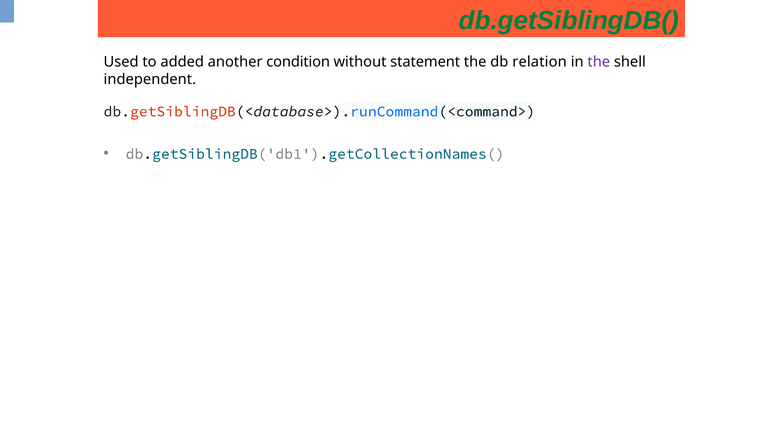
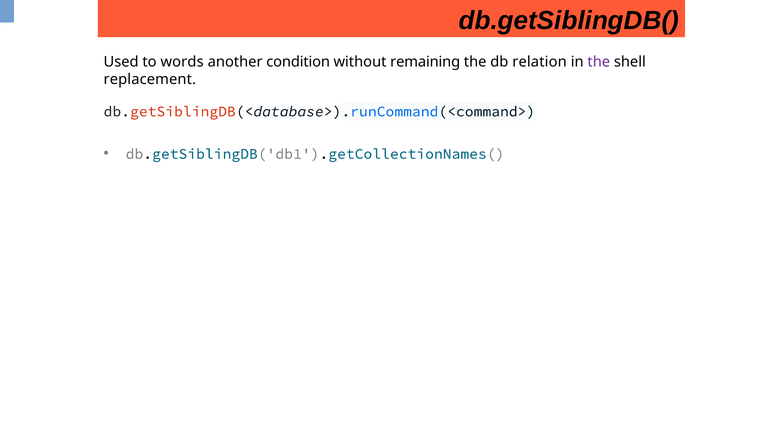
db.getSiblingDB( colour: green -> black (569, 20)
added: added -> words (182, 62)
statement: statement -> remaining (425, 62)
independent: independent -> replacement (150, 79)
